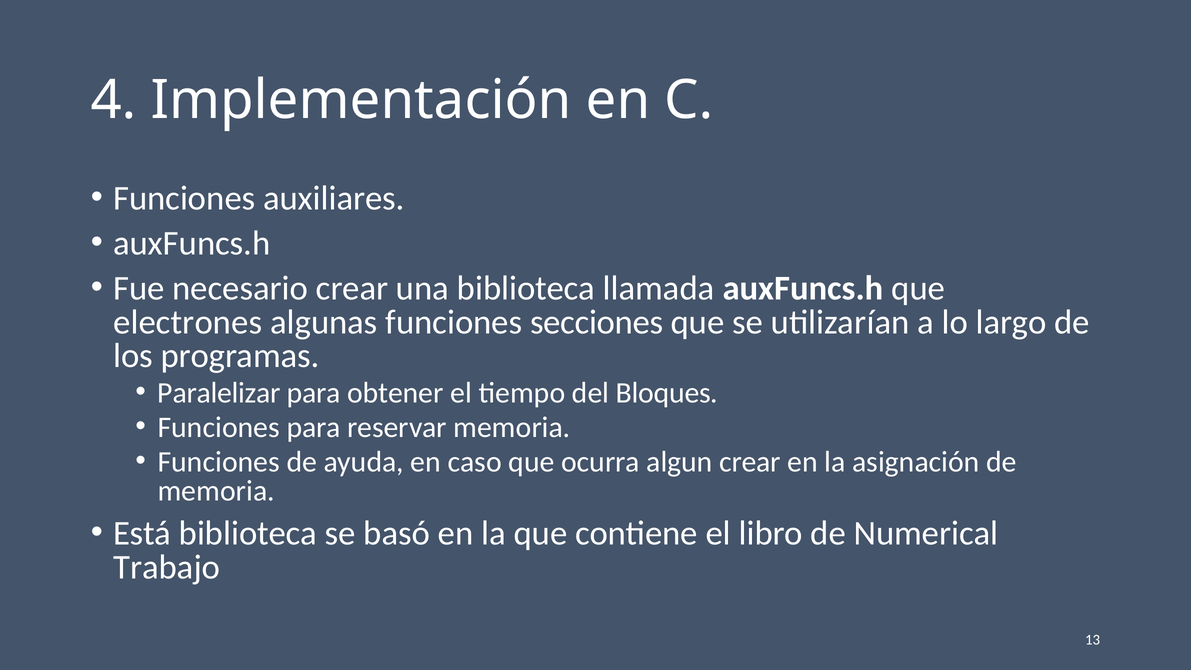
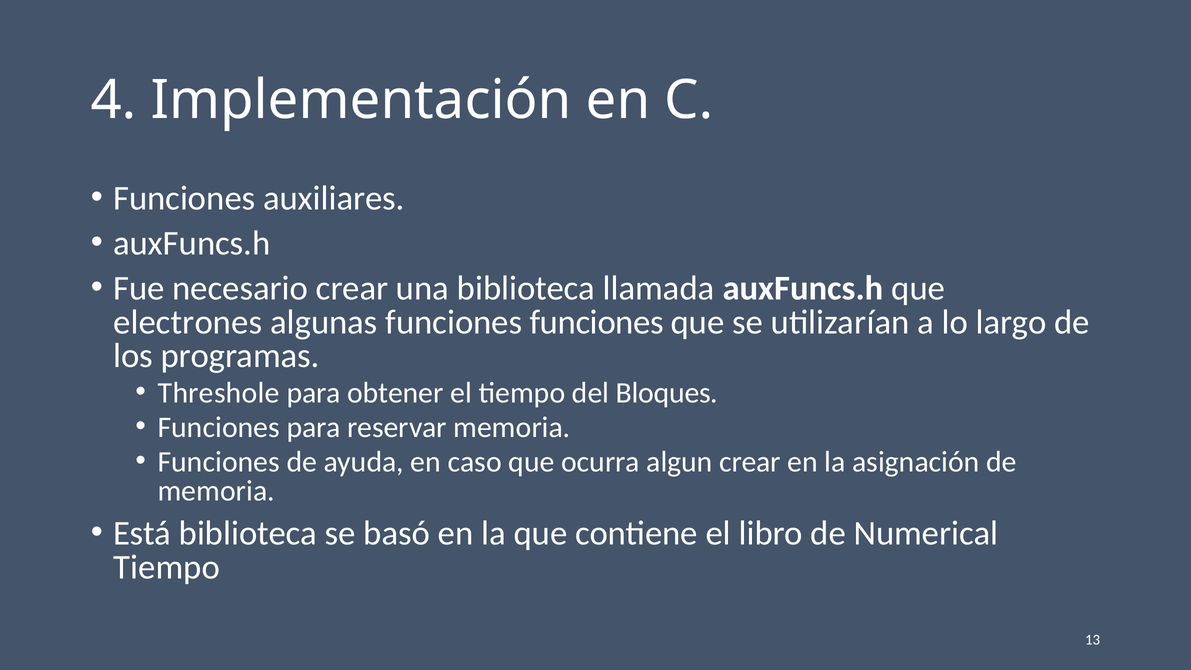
funciones secciones: secciones -> funciones (597, 322)
Paralelizar: Paralelizar -> Threshole (219, 393)
Trabajo: Trabajo -> Tiempo (167, 567)
